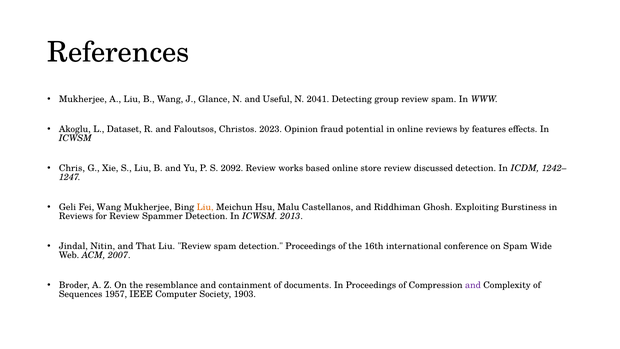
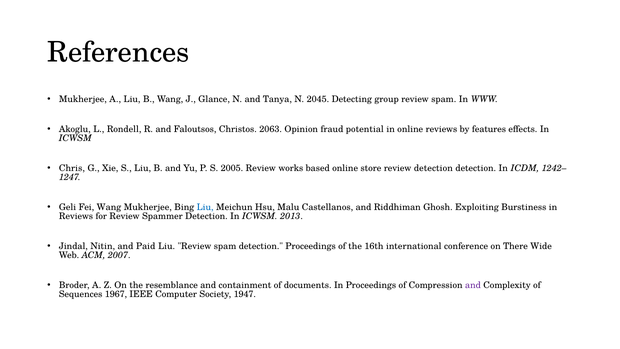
Useful: Useful -> Tanya (277, 99)
2041: 2041 -> 2045 (318, 99)
Dataset: Dataset -> Rondell (124, 129)
2023: 2023 -> 2063 (271, 129)
2092: 2092 -> 2005 (232, 168)
review discussed: discussed -> detection (433, 168)
Liu colour: orange -> blue (205, 207)
That: That -> Paid (146, 246)
on Spam: Spam -> There (515, 246)
1957: 1957 -> 1967 (116, 294)
1903: 1903 -> 1947 (245, 294)
